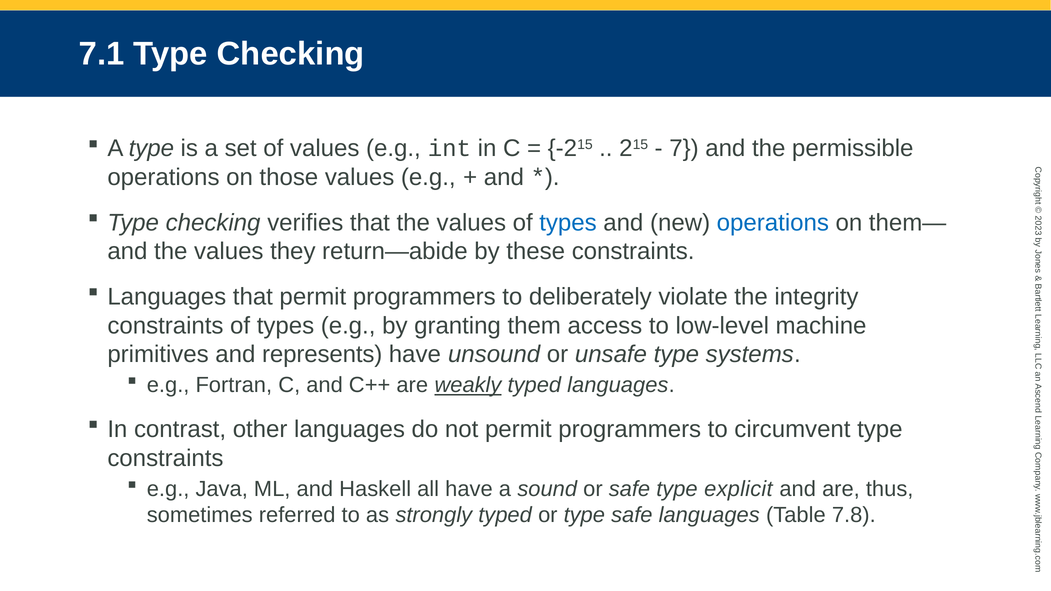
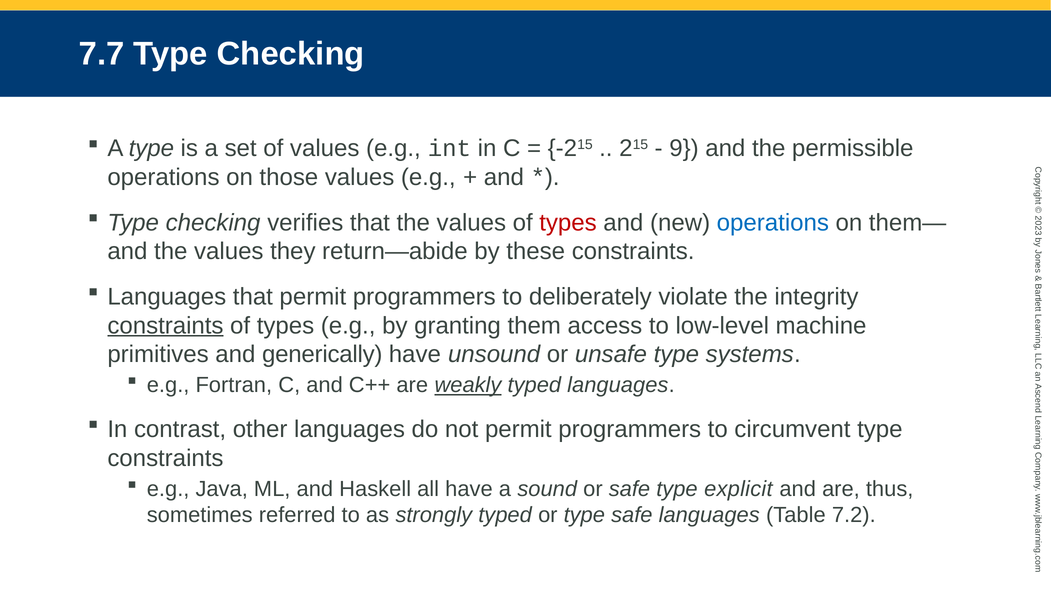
7.1: 7.1 -> 7.7 (102, 54)
7: 7 -> 9 (684, 149)
types colour: blue -> red (568, 223)
constraints underline: none -> present (165, 326)
represents: represents -> generically (322, 355)
7.8: 7.8 -> 7.2 (854, 515)
